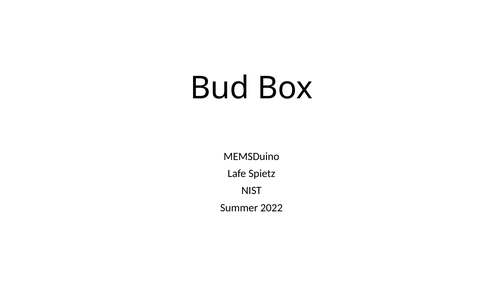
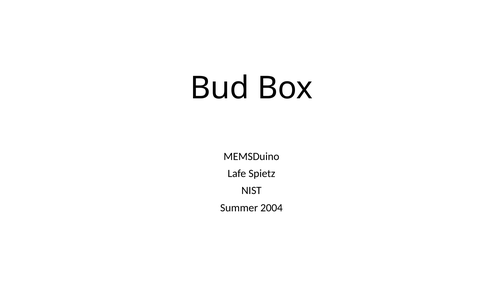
2022: 2022 -> 2004 (272, 208)
